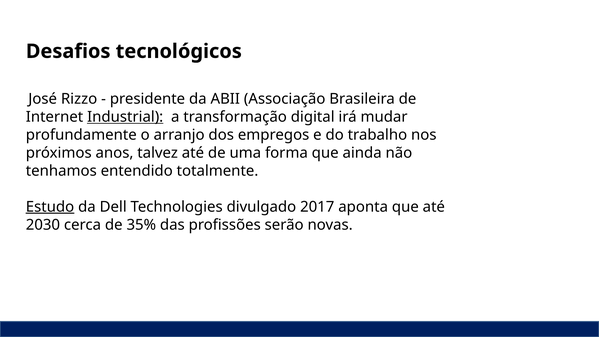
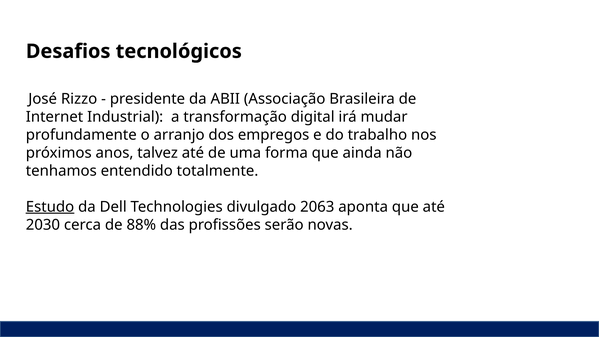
Industrial underline: present -> none (125, 117)
2017: 2017 -> 2063 (317, 207)
35%: 35% -> 88% (141, 225)
